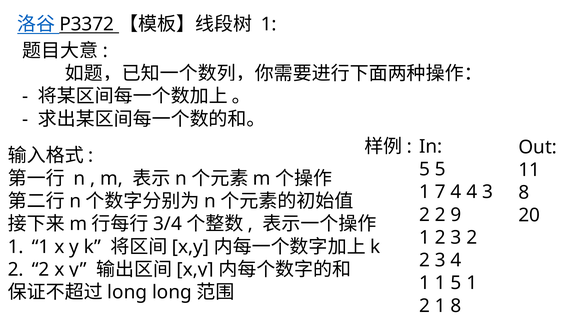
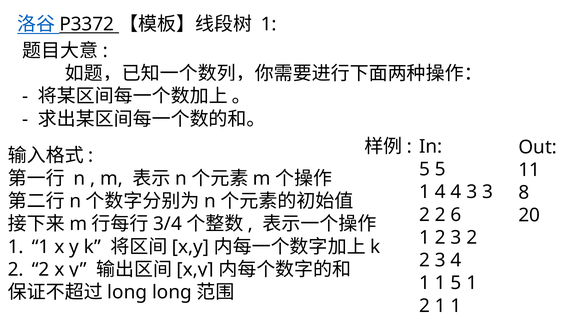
1 7: 7 -> 4 (440, 192)
4 4: 4 -> 3 (472, 192)
9: 9 -> 6 (456, 215)
2 1 8: 8 -> 1 (456, 306)
